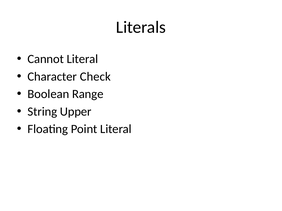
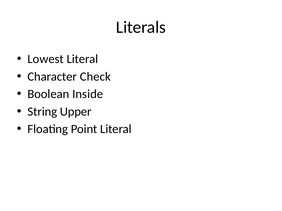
Cannot: Cannot -> Lowest (46, 59)
Range: Range -> Inside (88, 94)
